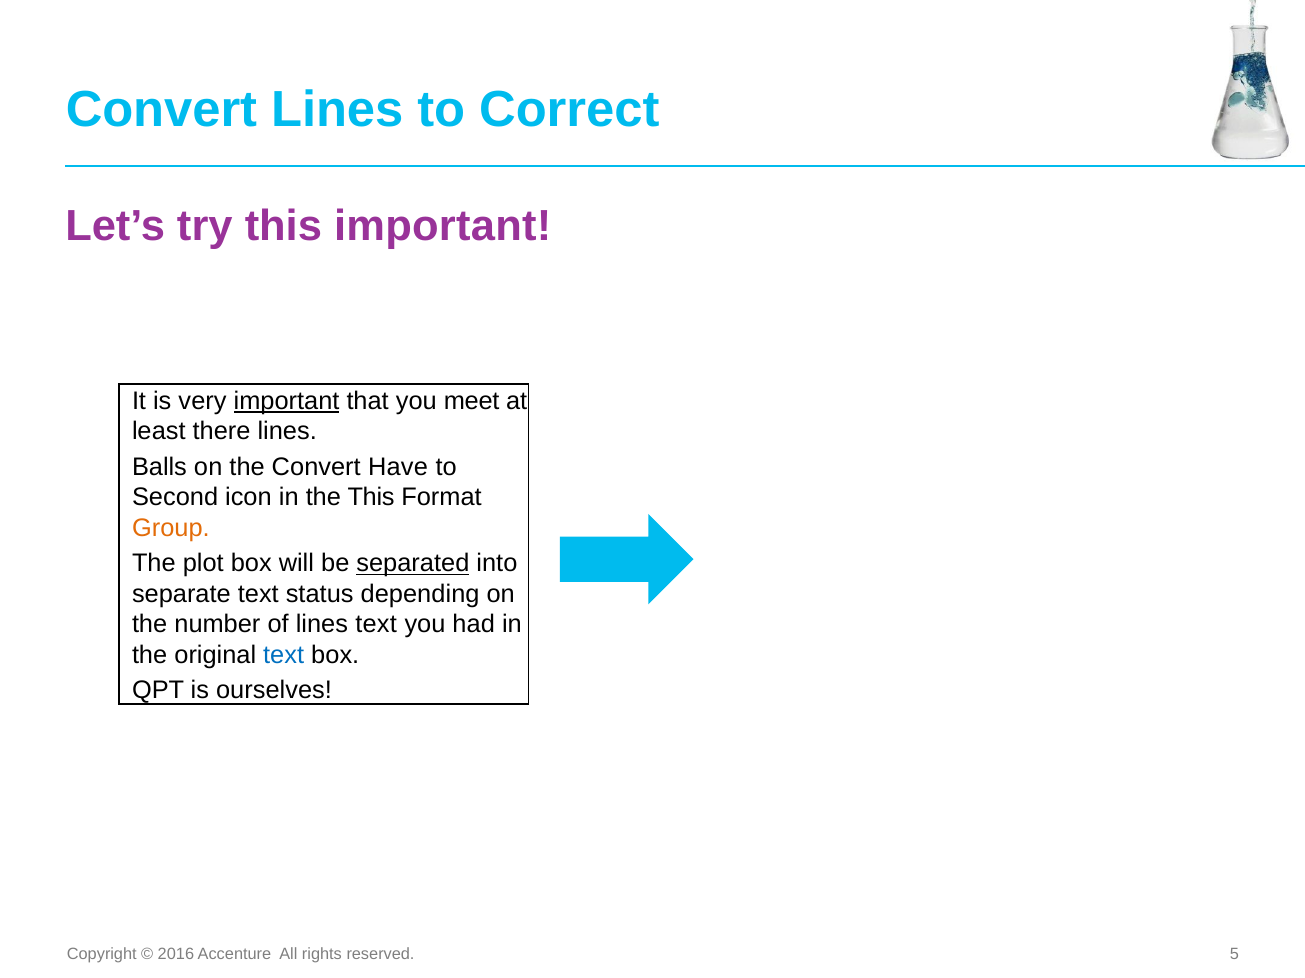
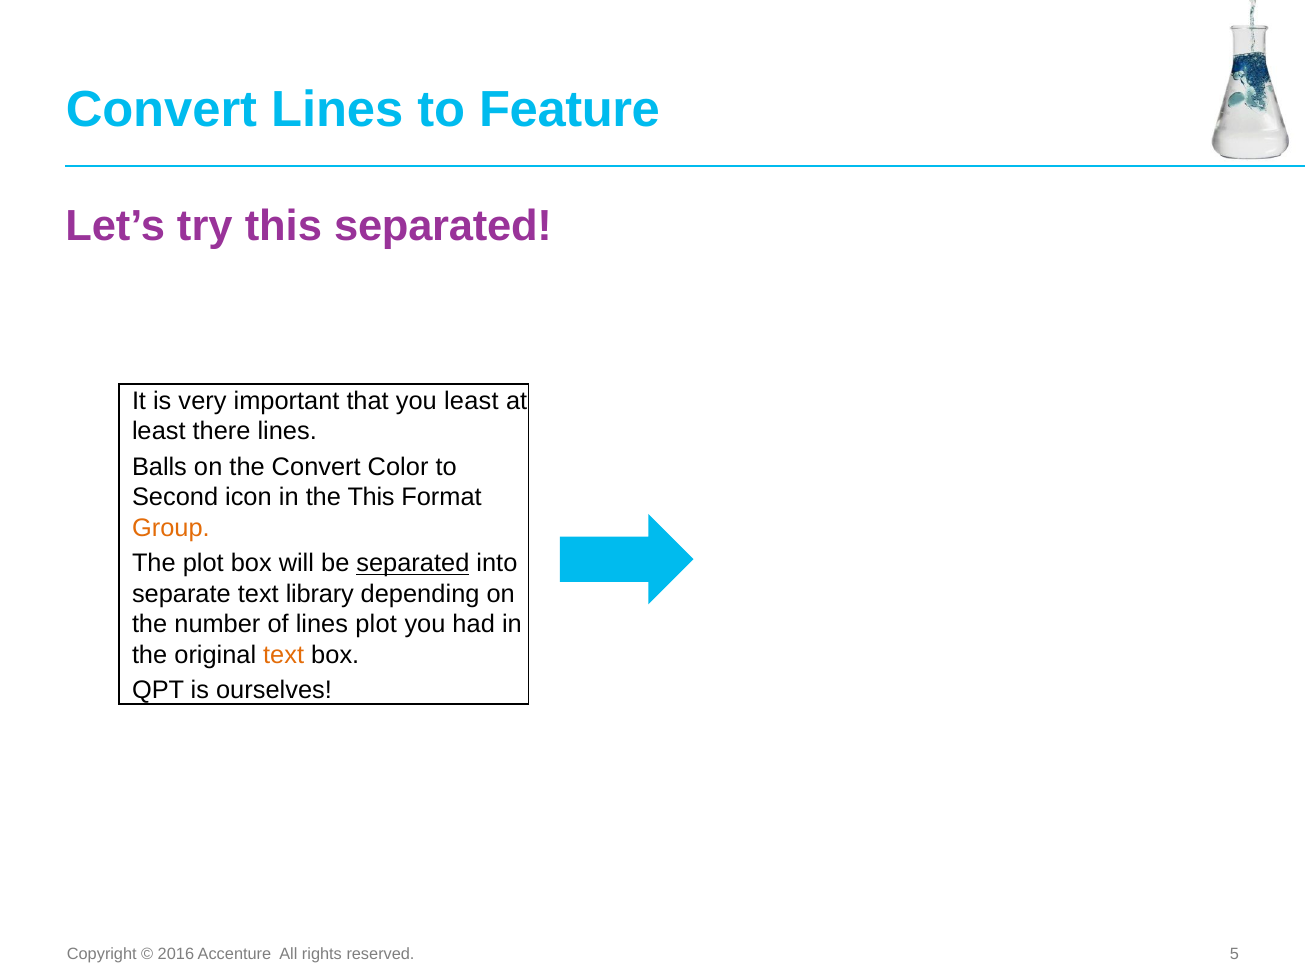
Correct: Correct -> Feature (570, 109)
this important: important -> separated (443, 226)
important underline: present -> none (287, 401)
you meet: meet -> least (471, 401)
Have: Have -> Color (398, 467)
status: status -> library (320, 594)
lines text: text -> plot (376, 625)
text colour: blue -> orange (284, 655)
